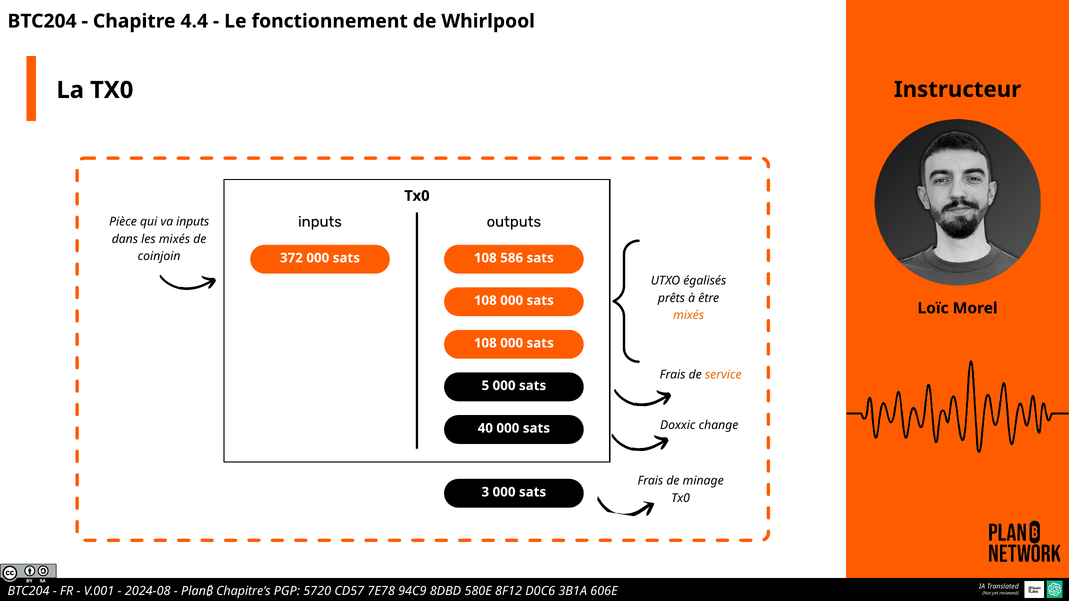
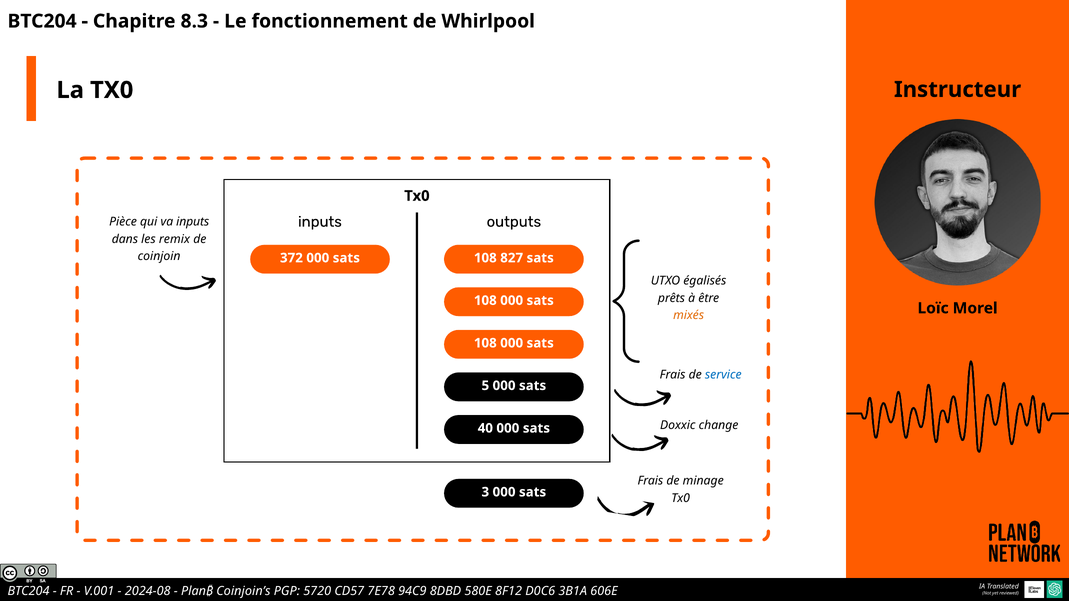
4.4: 4.4 -> 8.3 (194, 21)
les mixés: mixés -> remix (174, 239)
586: 586 -> 827 (512, 258)
service colour: orange -> blue (723, 375)
Chapitre’s: Chapitre’s -> Coinjoin’s (243, 591)
